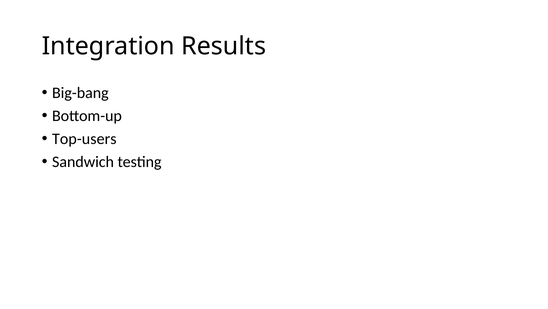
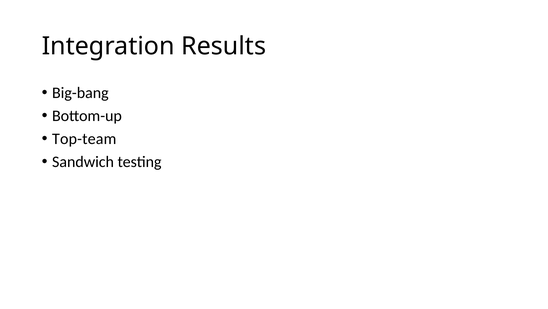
Top-users: Top-users -> Top-team (84, 139)
